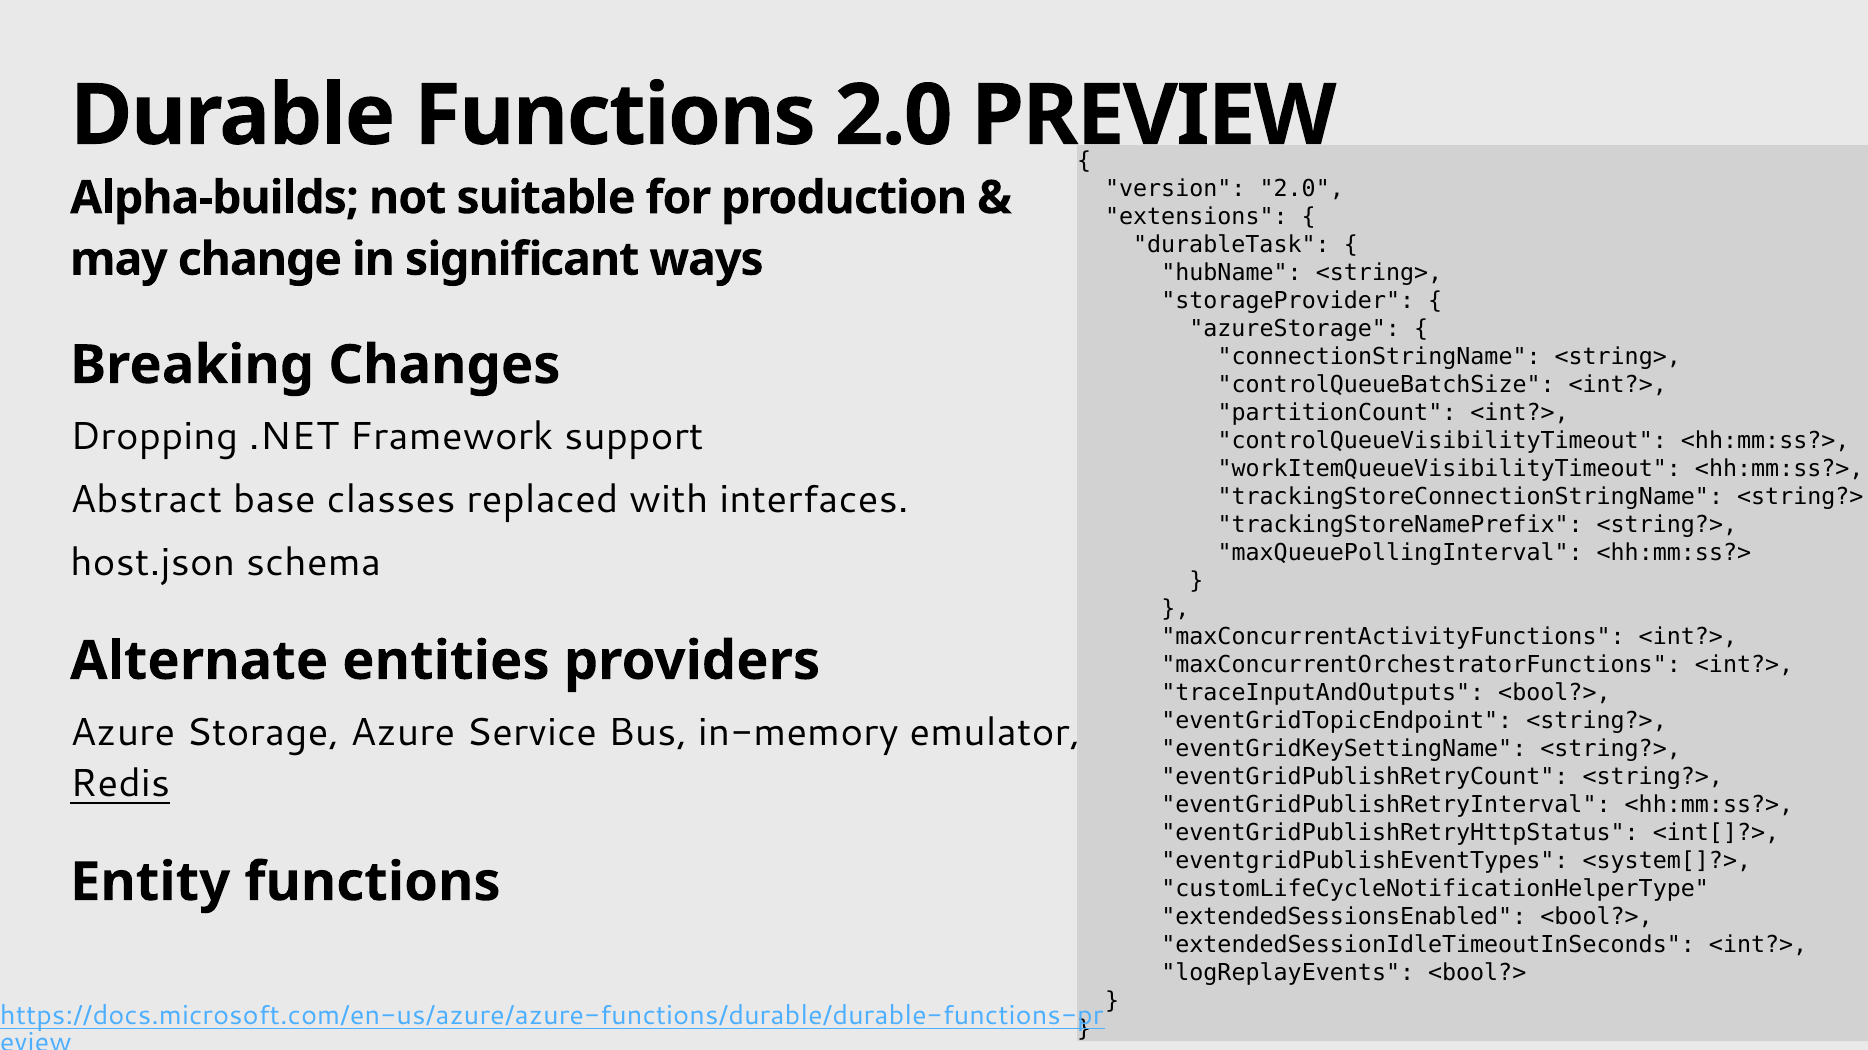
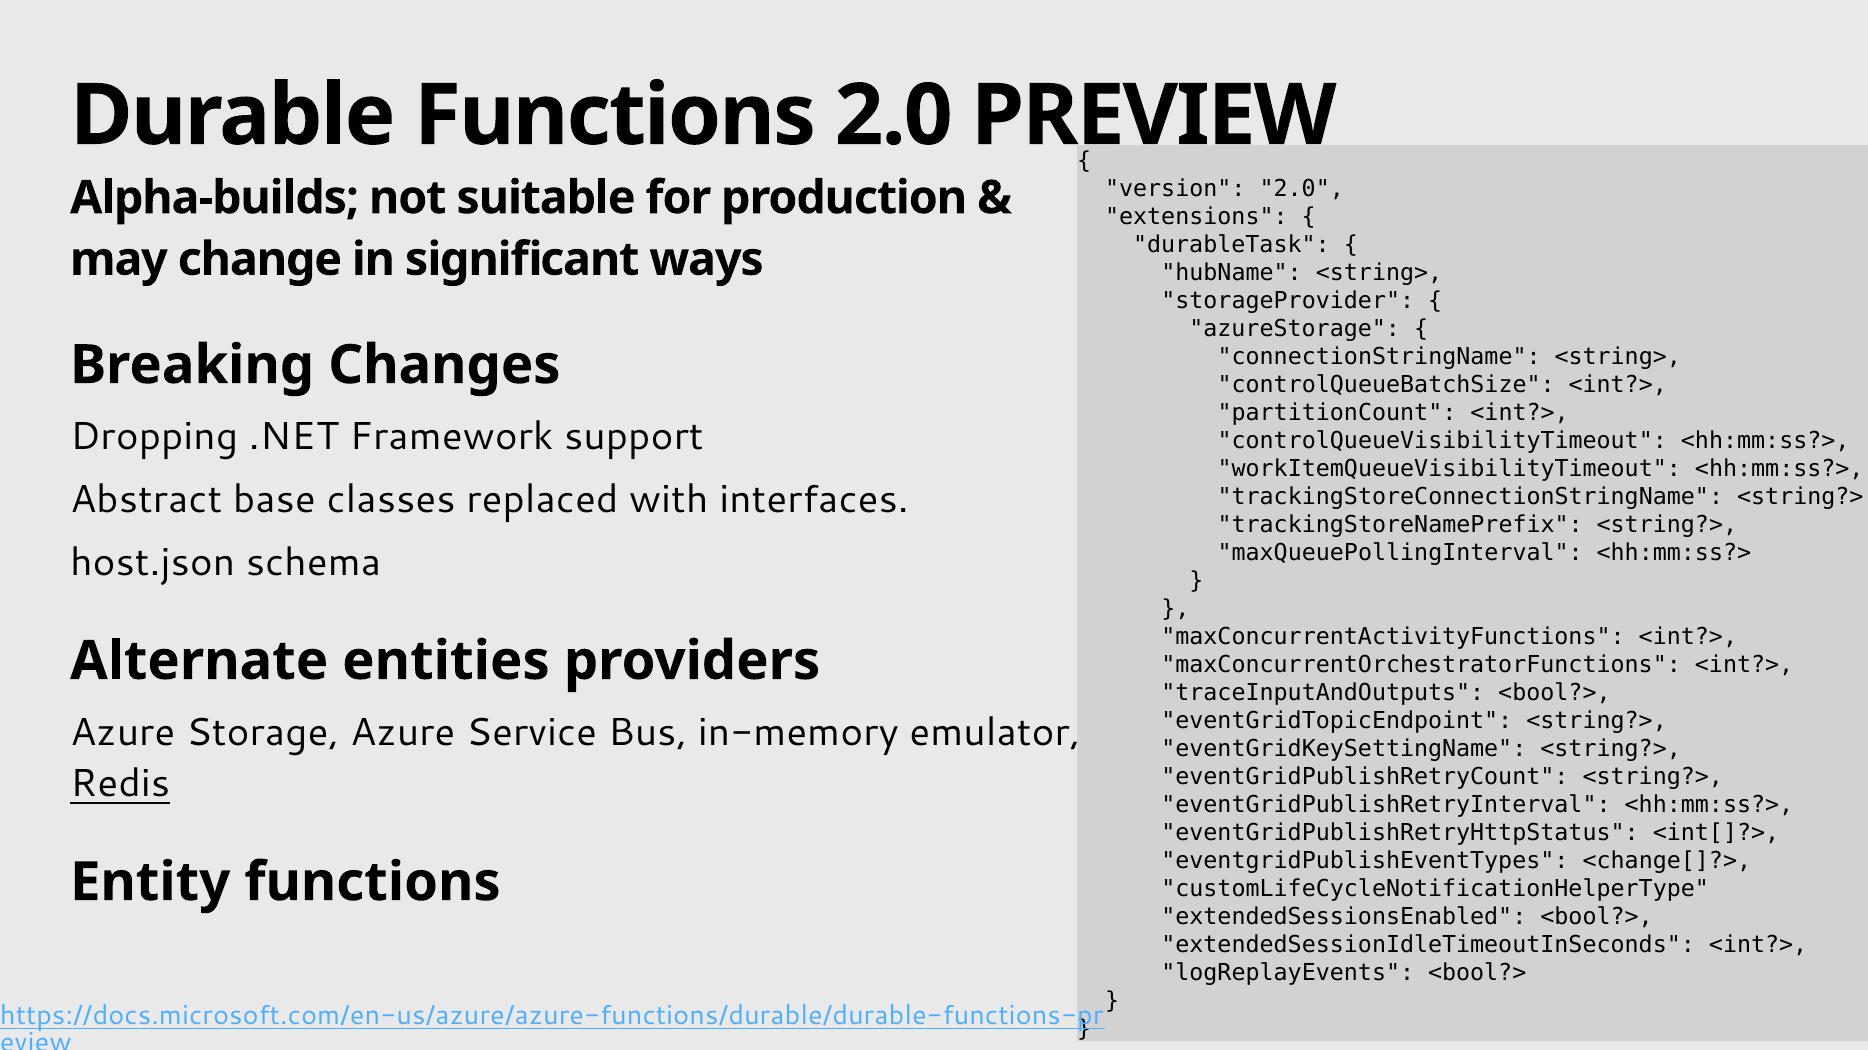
<system[]?>: <system[]?> -> <change[]?> (1667, 861)
